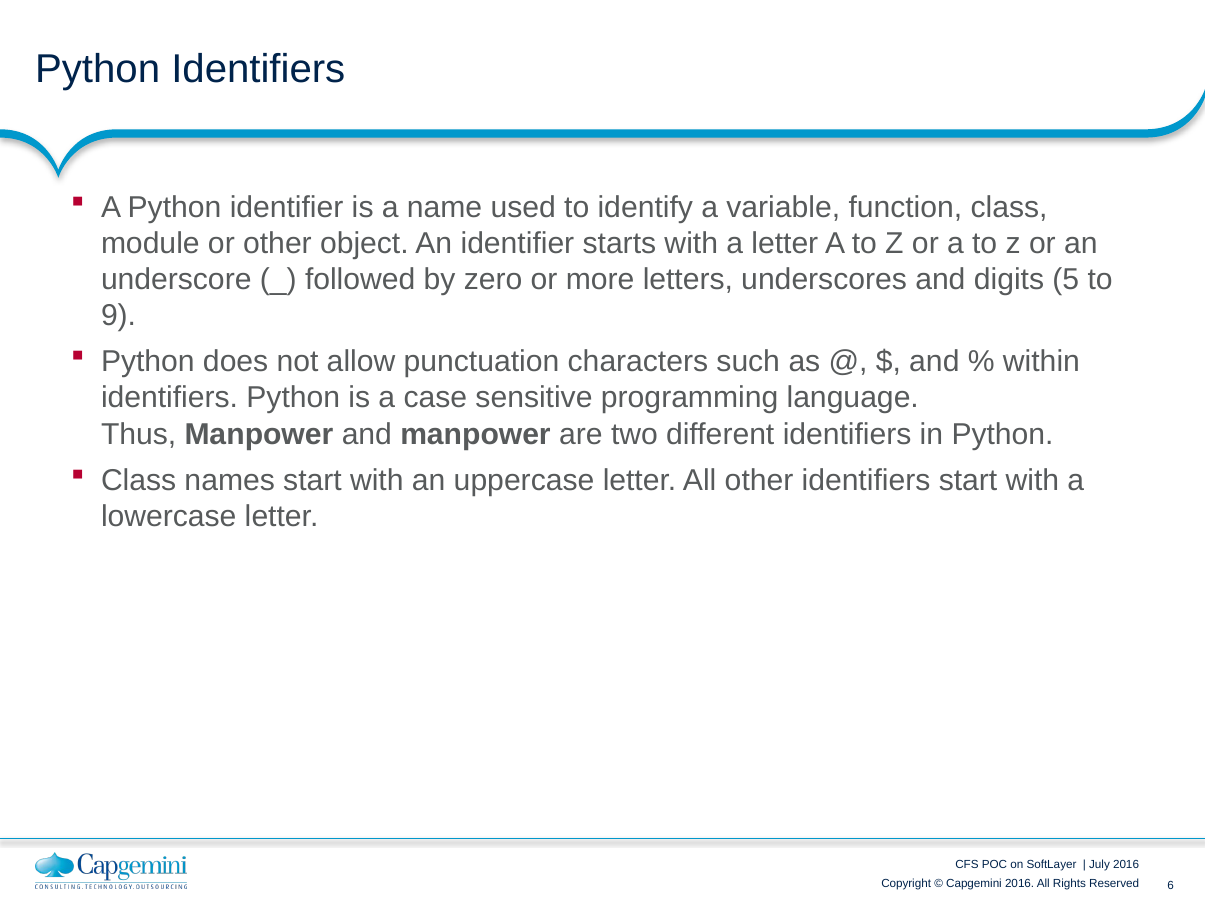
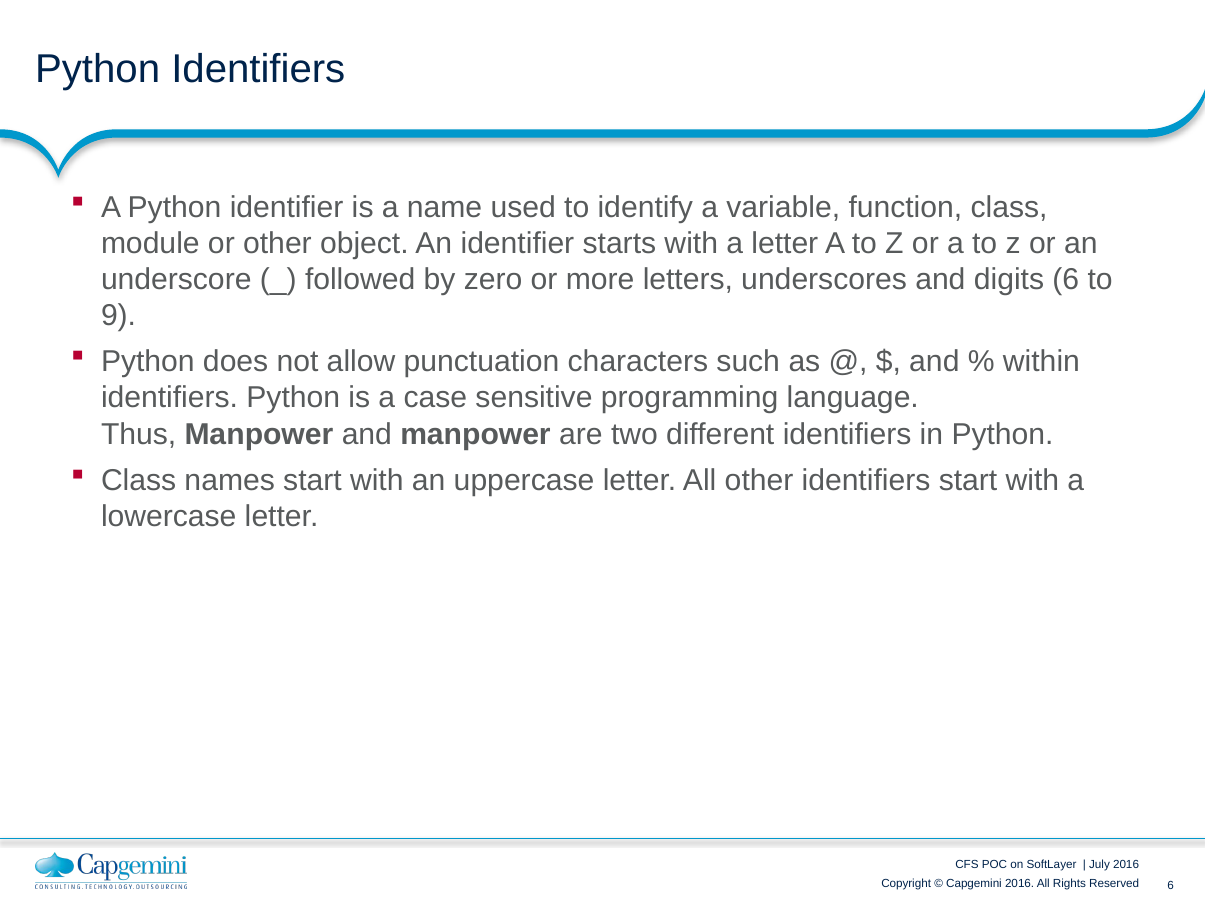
digits 5: 5 -> 6 (1066, 279)
